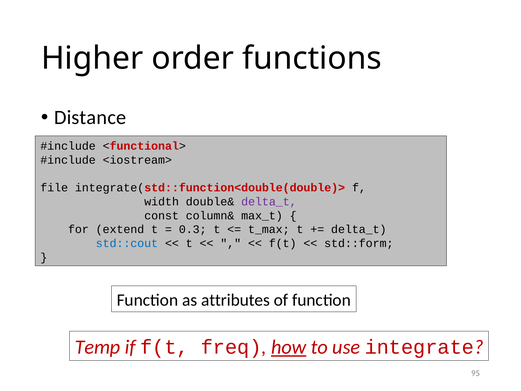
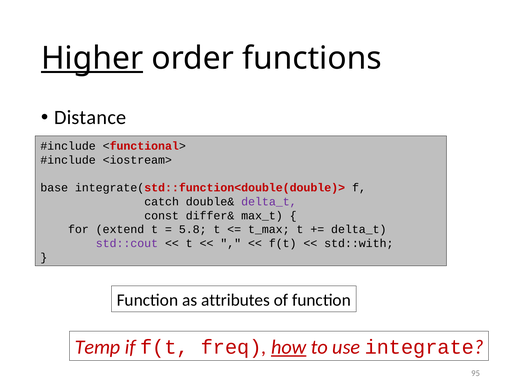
Higher underline: none -> present (92, 58)
file: file -> base (54, 188)
width: width -> catch (162, 202)
column&: column& -> differ& (210, 215)
0.3: 0.3 -> 5.8 (193, 229)
std::cout colour: blue -> purple (127, 243)
std::form: std::form -> std::with (359, 243)
